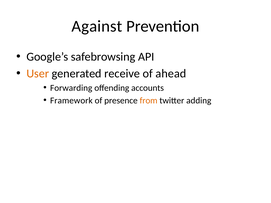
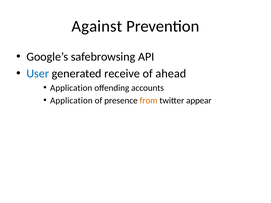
User colour: orange -> blue (38, 74)
Forwarding: Forwarding -> Application (71, 88)
Framework: Framework -> Application (71, 101)
adding: adding -> appear (199, 101)
